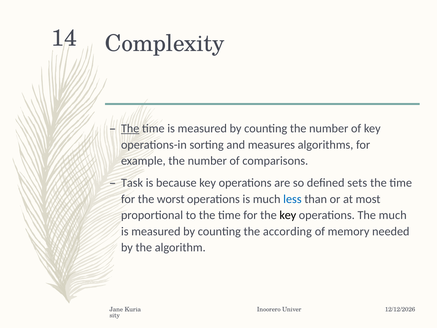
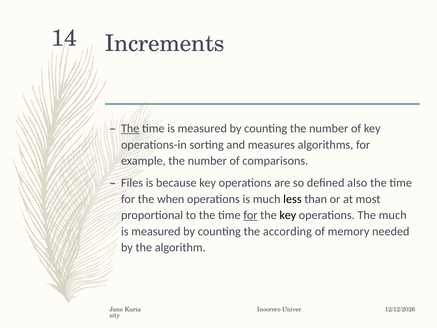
Complexity: Complexity -> Increments (165, 44)
Task: Task -> Files (132, 183)
sets: sets -> also (357, 183)
worst: worst -> when (171, 199)
less colour: blue -> black (292, 199)
for underline: none -> present (250, 215)
